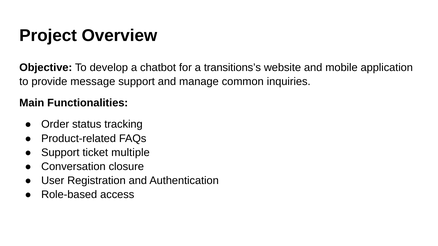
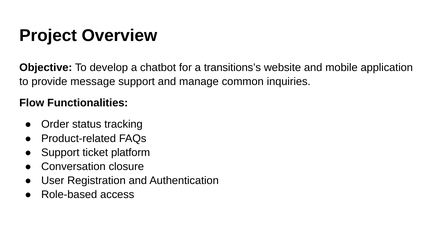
Main: Main -> Flow (32, 103)
multiple: multiple -> platform (131, 153)
